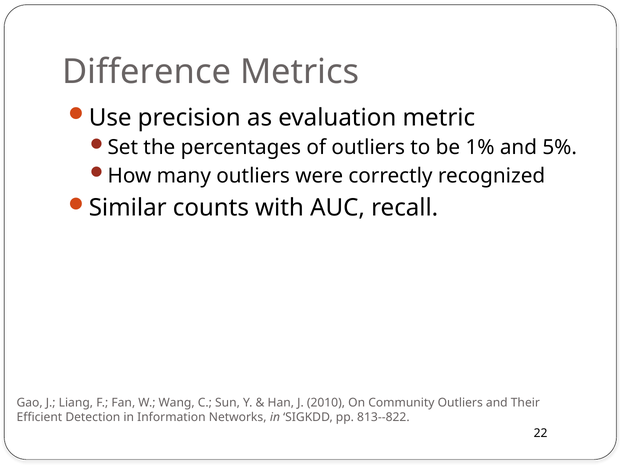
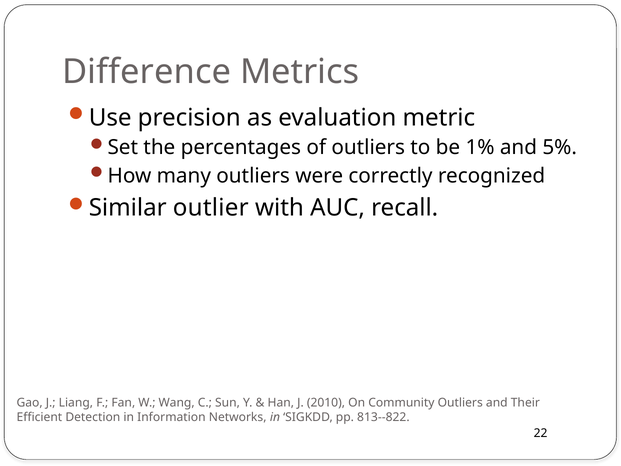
counts: counts -> outlier (211, 208)
